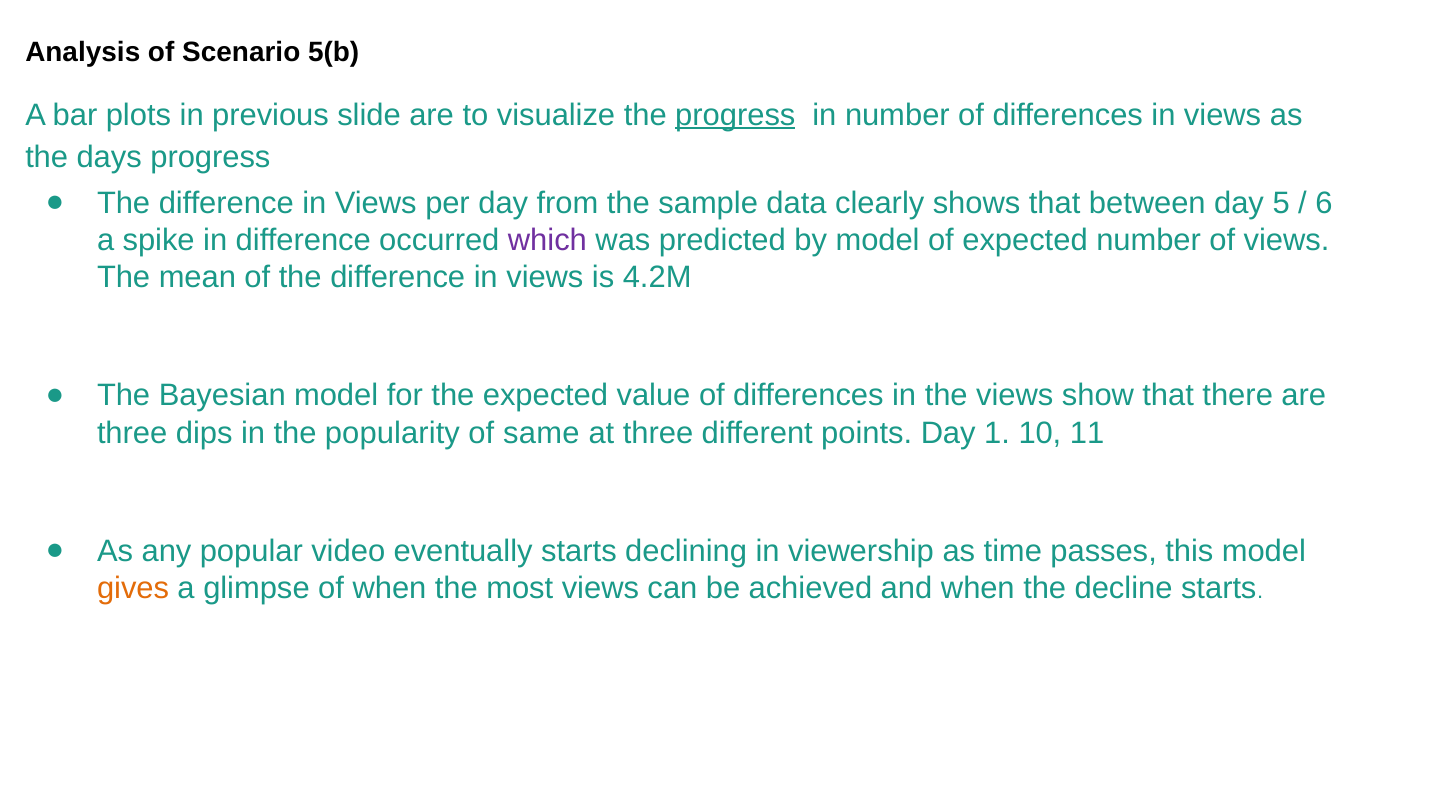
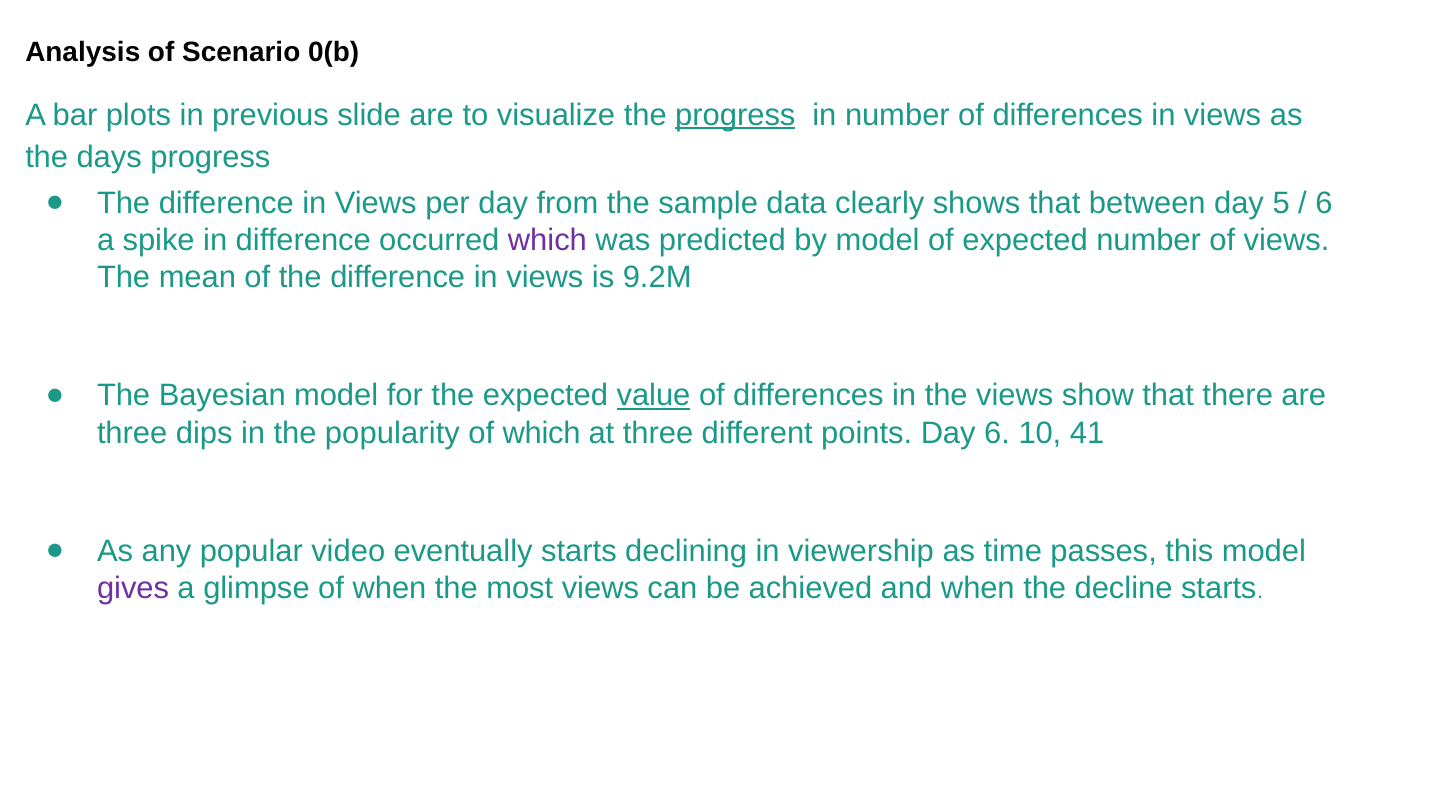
5(b: 5(b -> 0(b (334, 52)
4.2M: 4.2M -> 9.2M (657, 278)
value underline: none -> present (653, 396)
of same: same -> which (542, 433)
Day 1: 1 -> 6 (997, 433)
11: 11 -> 41 (1087, 433)
gives colour: orange -> purple (133, 588)
